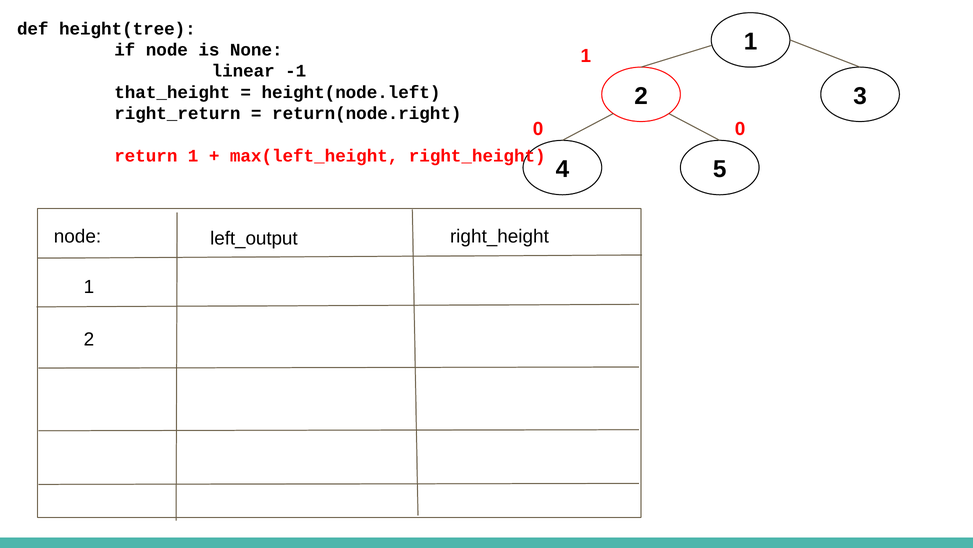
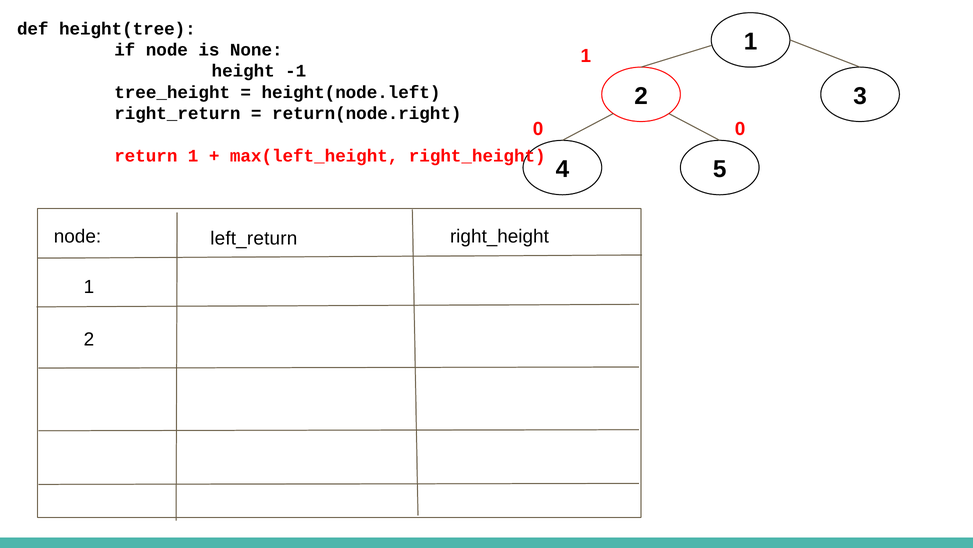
linear: linear -> height (243, 71)
that_height: that_height -> tree_height (172, 92)
left_output: left_output -> left_return (254, 238)
